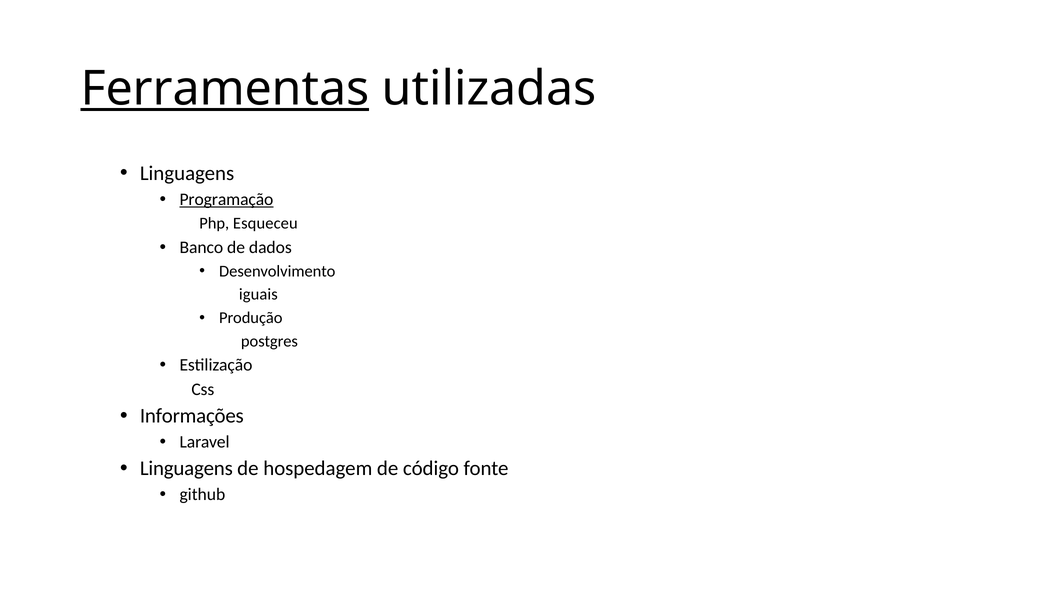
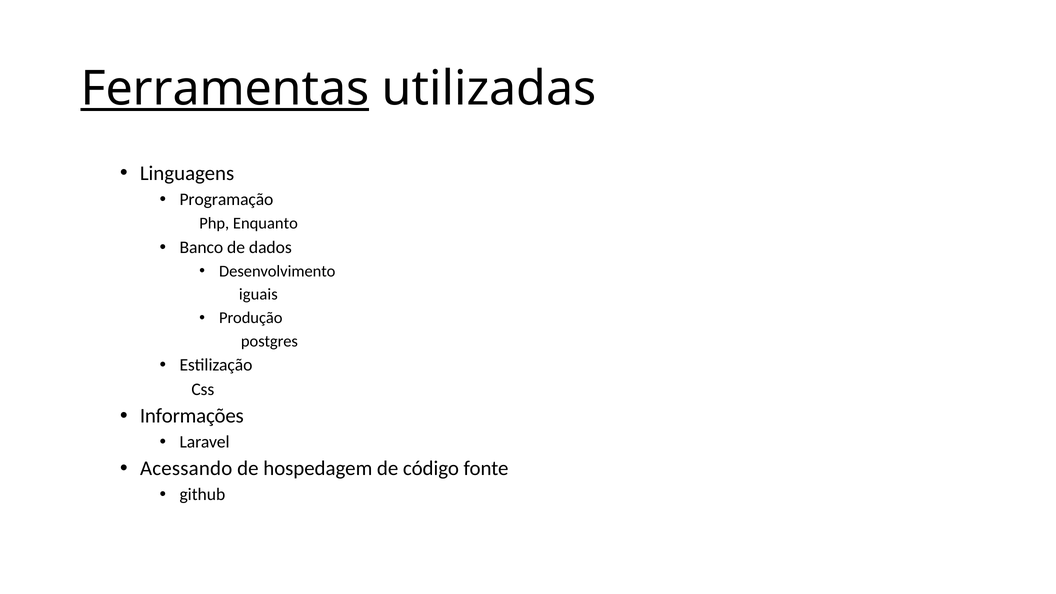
Programação underline: present -> none (226, 200)
Esqueceu: Esqueceu -> Enquanto (265, 223)
Linguagens: Linguagens -> Acessando (186, 468)
